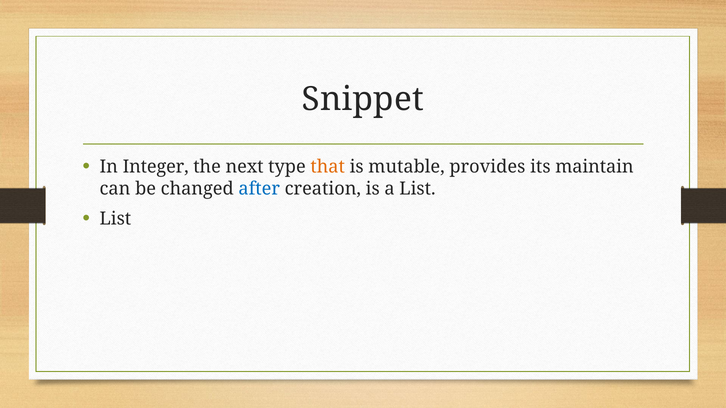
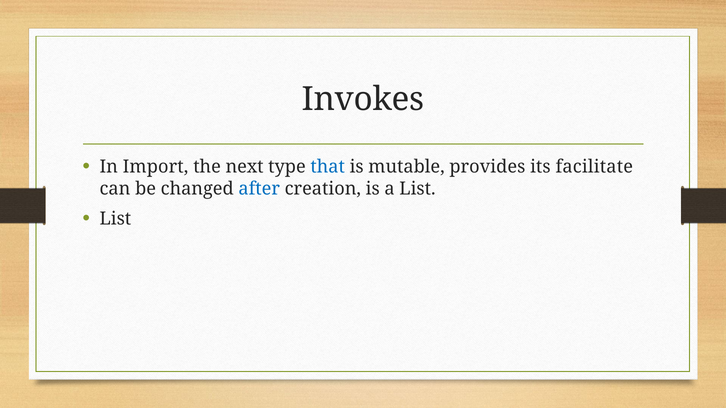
Snippet: Snippet -> Invokes (363, 100)
Integer: Integer -> Import (156, 167)
that colour: orange -> blue (328, 167)
maintain: maintain -> facilitate (594, 167)
